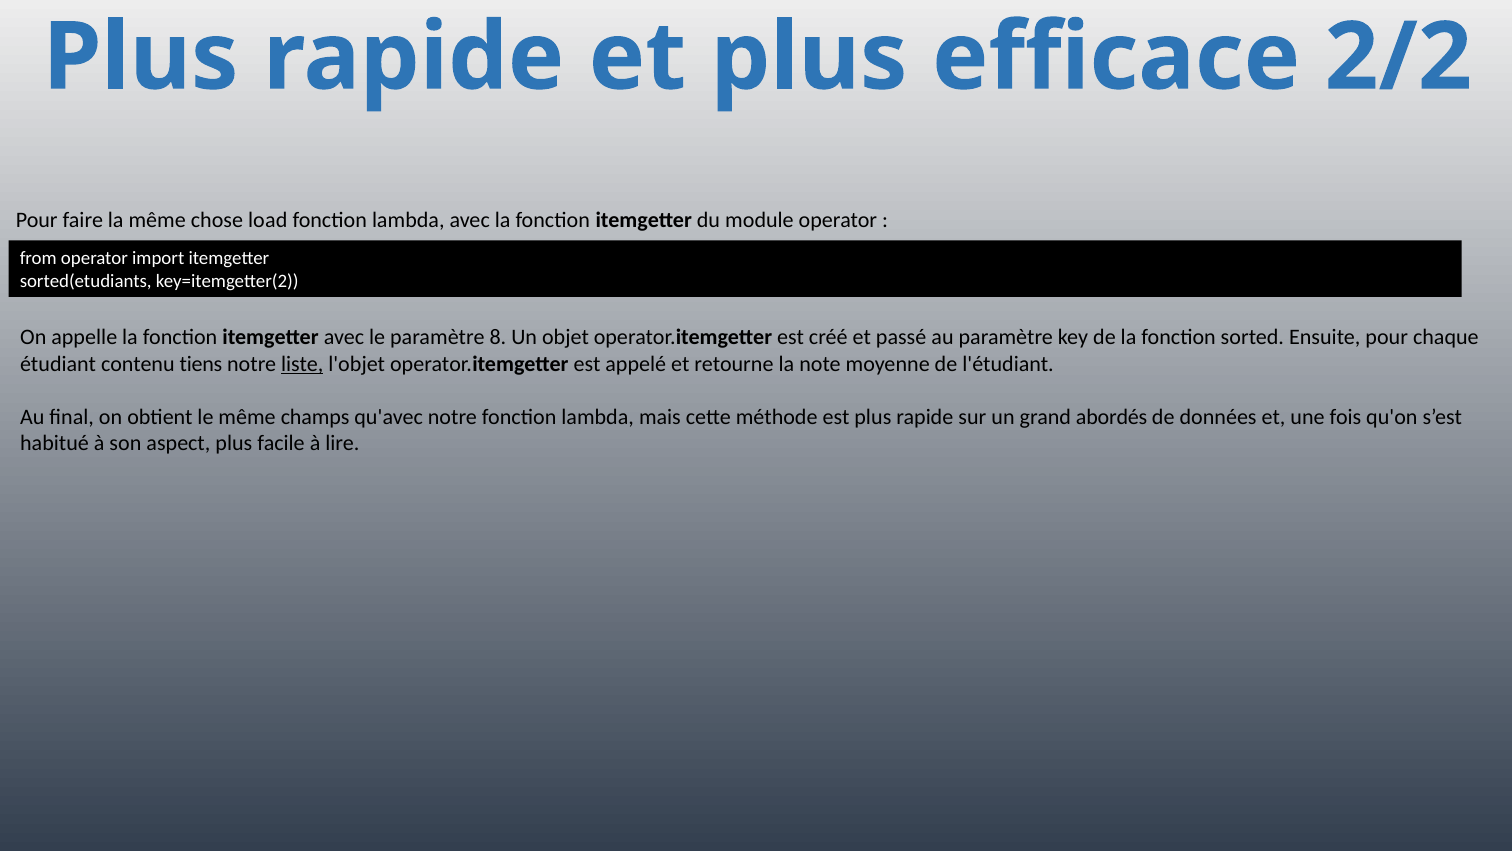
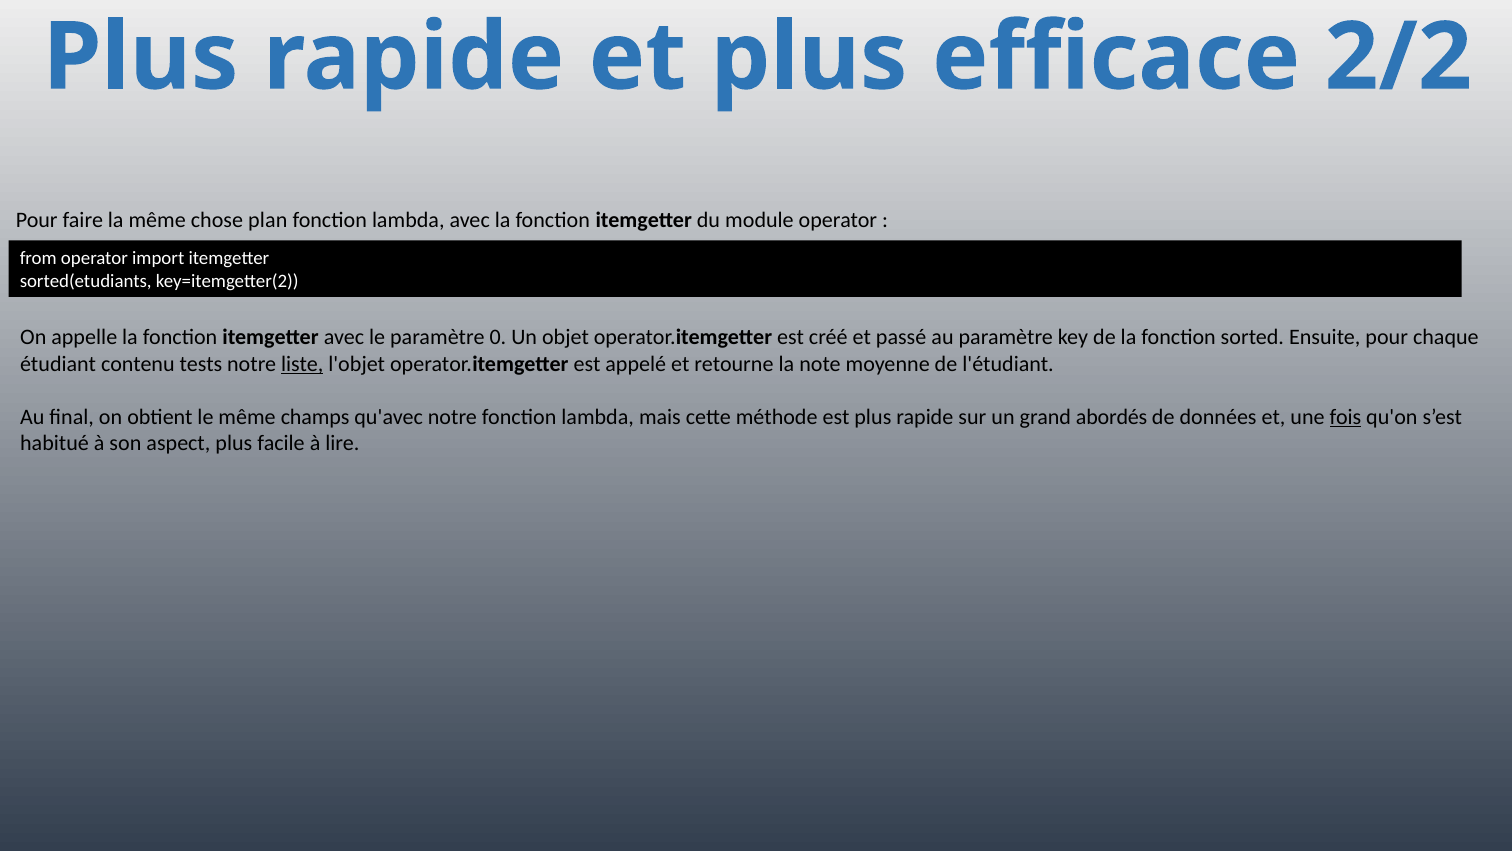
load: load -> plan (268, 221)
8: 8 -> 0 (498, 337)
tiens: tiens -> tests (201, 364)
fois underline: none -> present (1345, 417)
